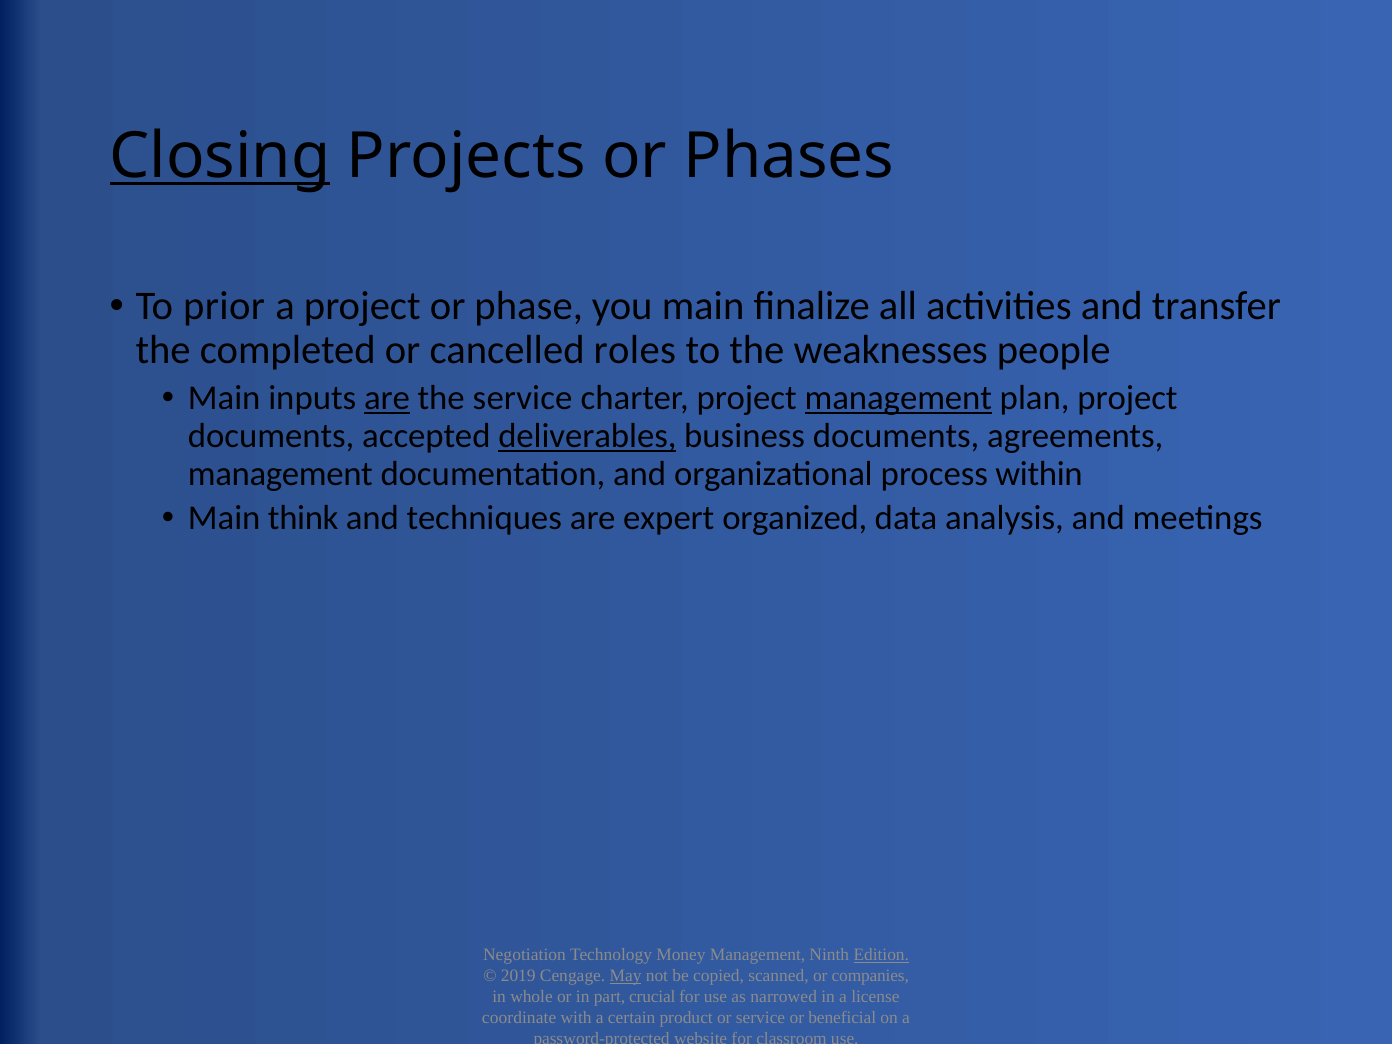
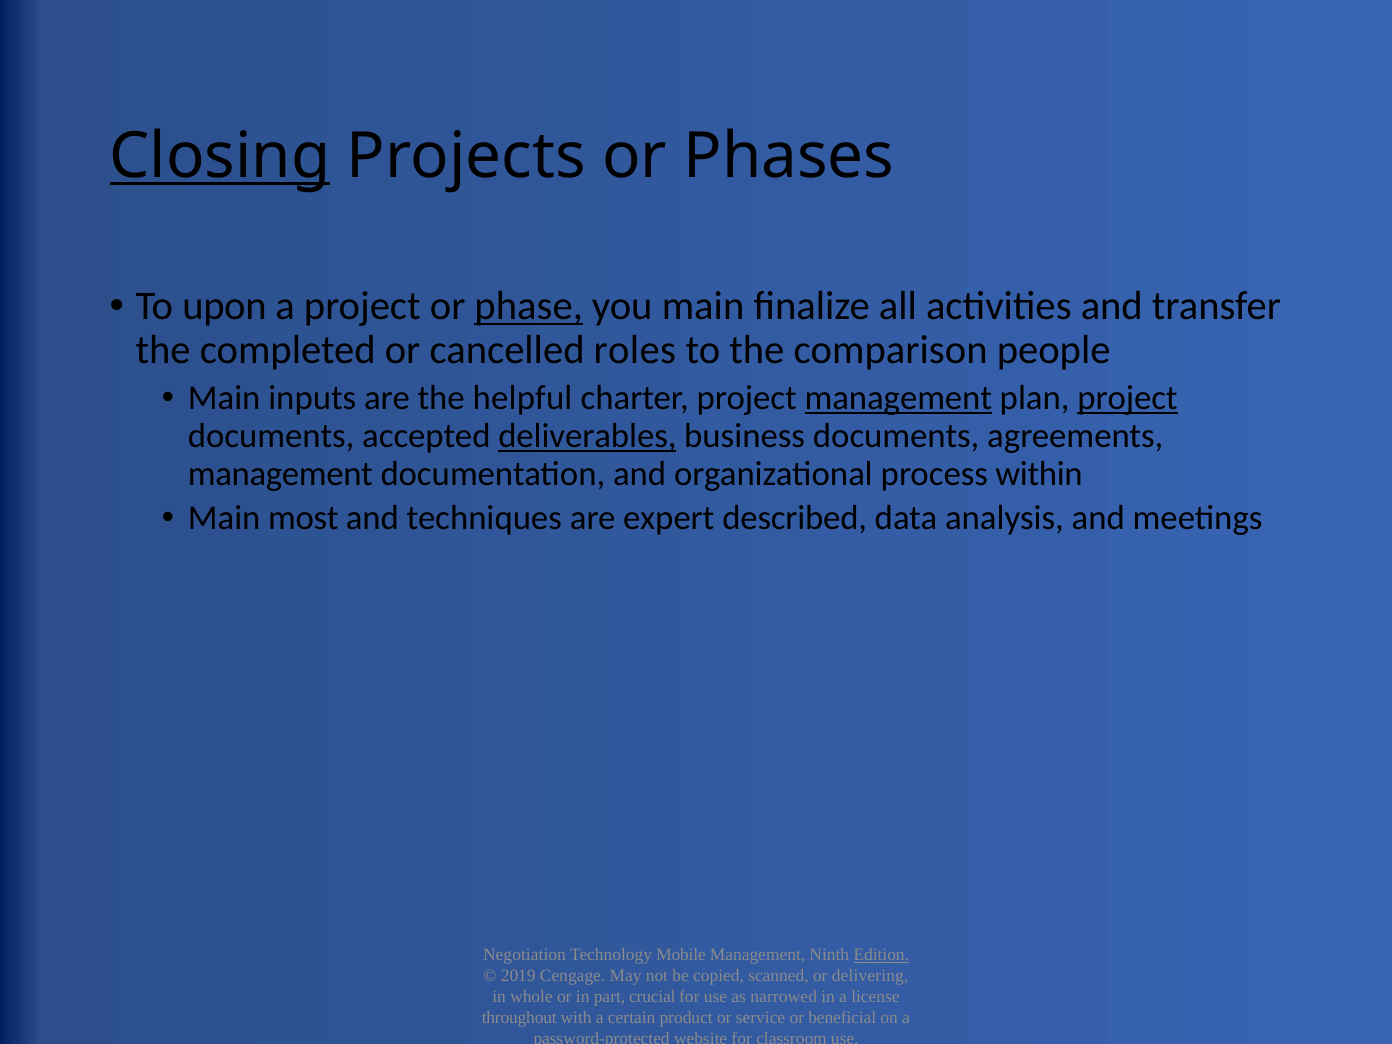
prior: prior -> upon (224, 307)
phase underline: none -> present (529, 307)
weaknesses: weaknesses -> comparison (891, 350)
are underline: present -> none (387, 398)
the service: service -> helpful (523, 398)
project underline: none -> present (1127, 398)
think: think -> most (303, 518)
organized: organized -> described (795, 518)
Money: Money -> Mobile (681, 955)
May underline: present -> none (626, 976)
companies: companies -> delivering (870, 976)
coordinate: coordinate -> throughout (519, 1018)
